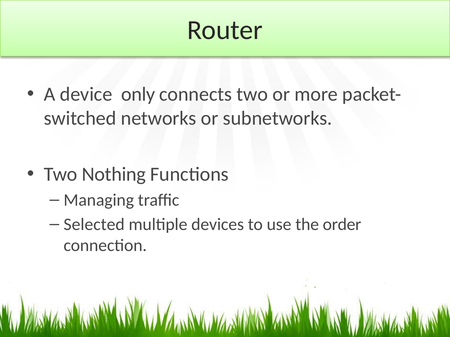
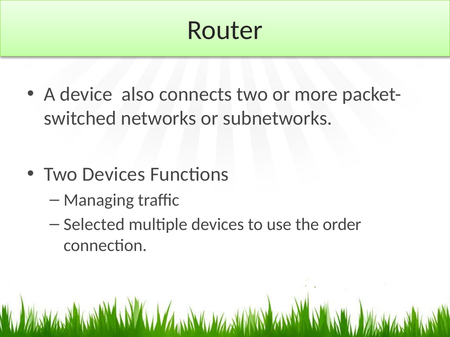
only: only -> also (138, 94)
Two Nothing: Nothing -> Devices (114, 174)
